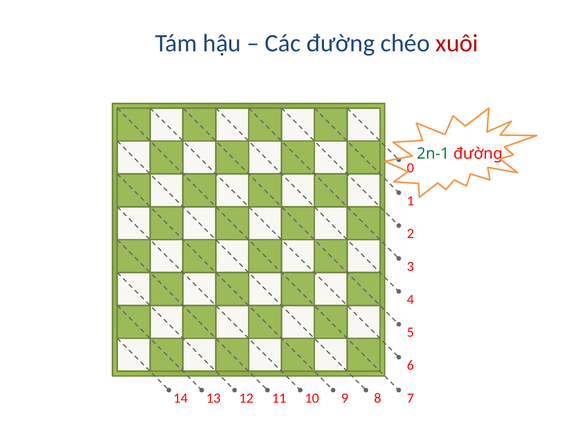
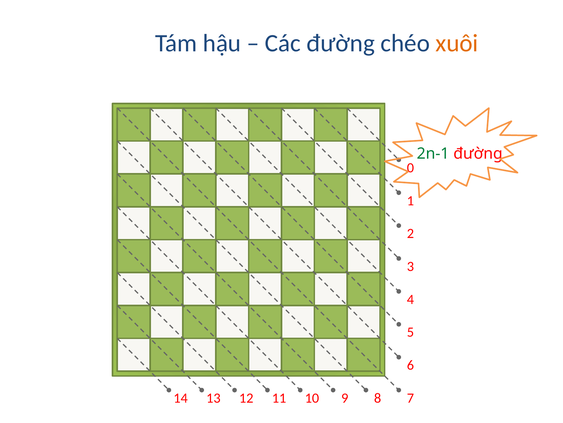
xuôi colour: red -> orange (457, 43)
